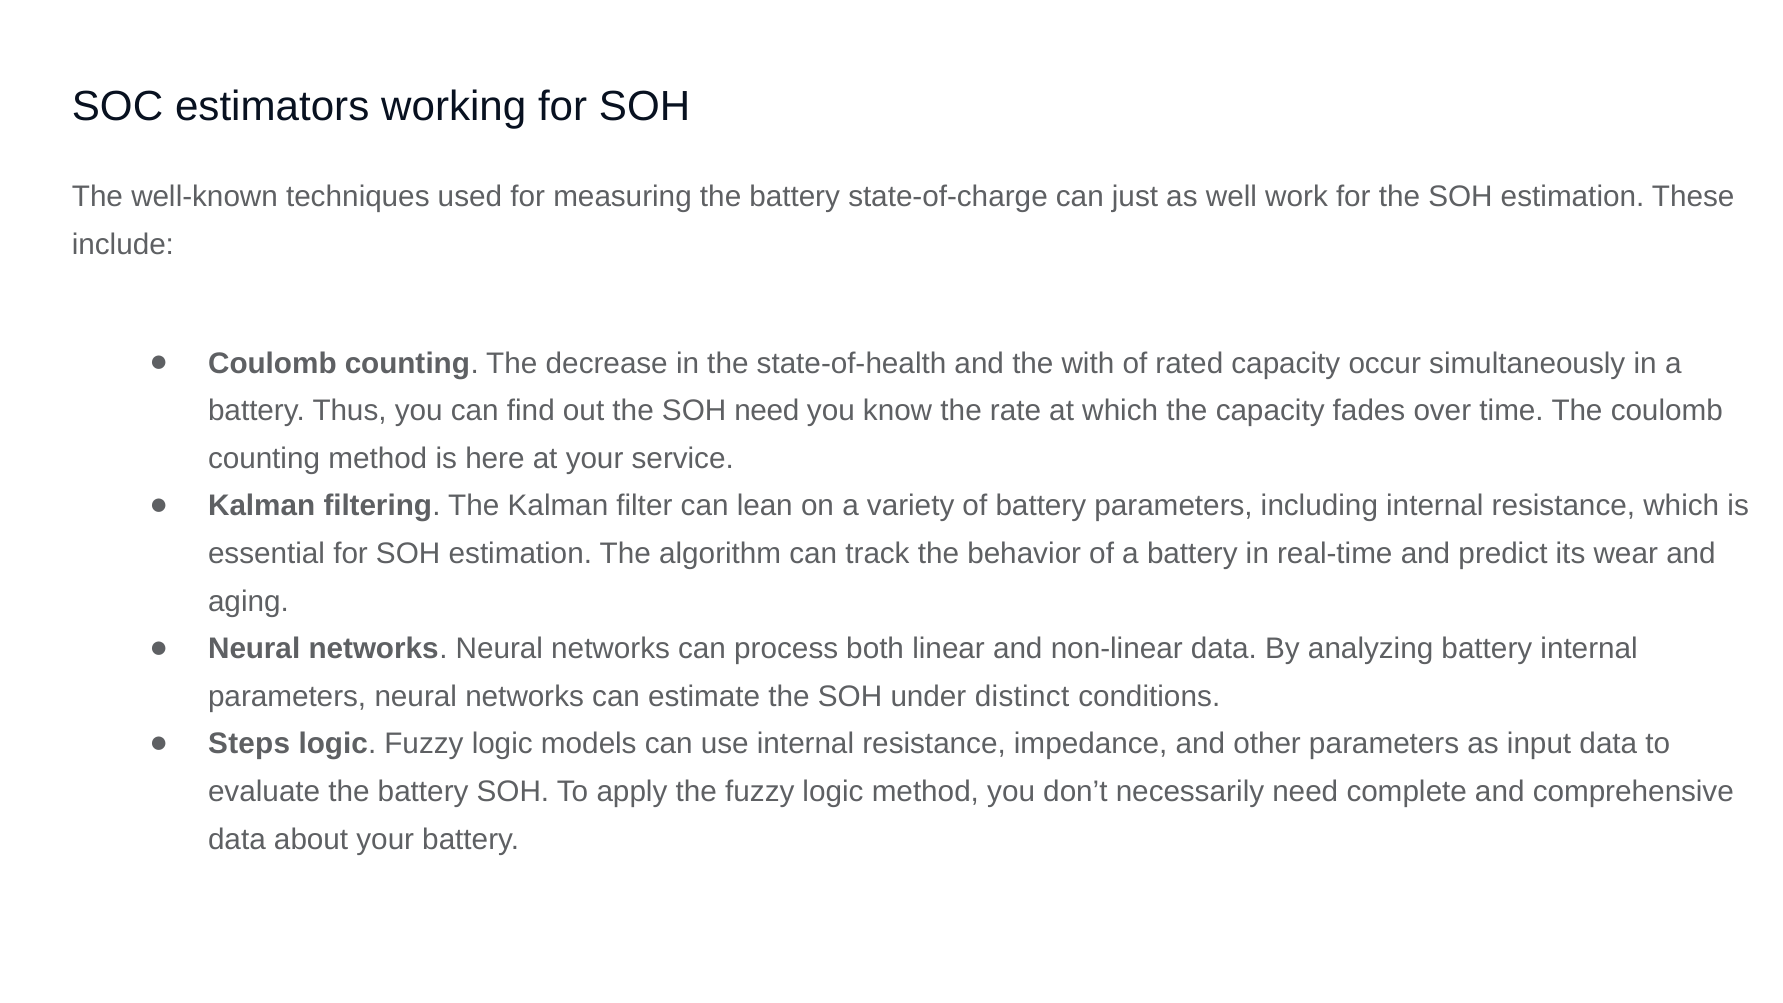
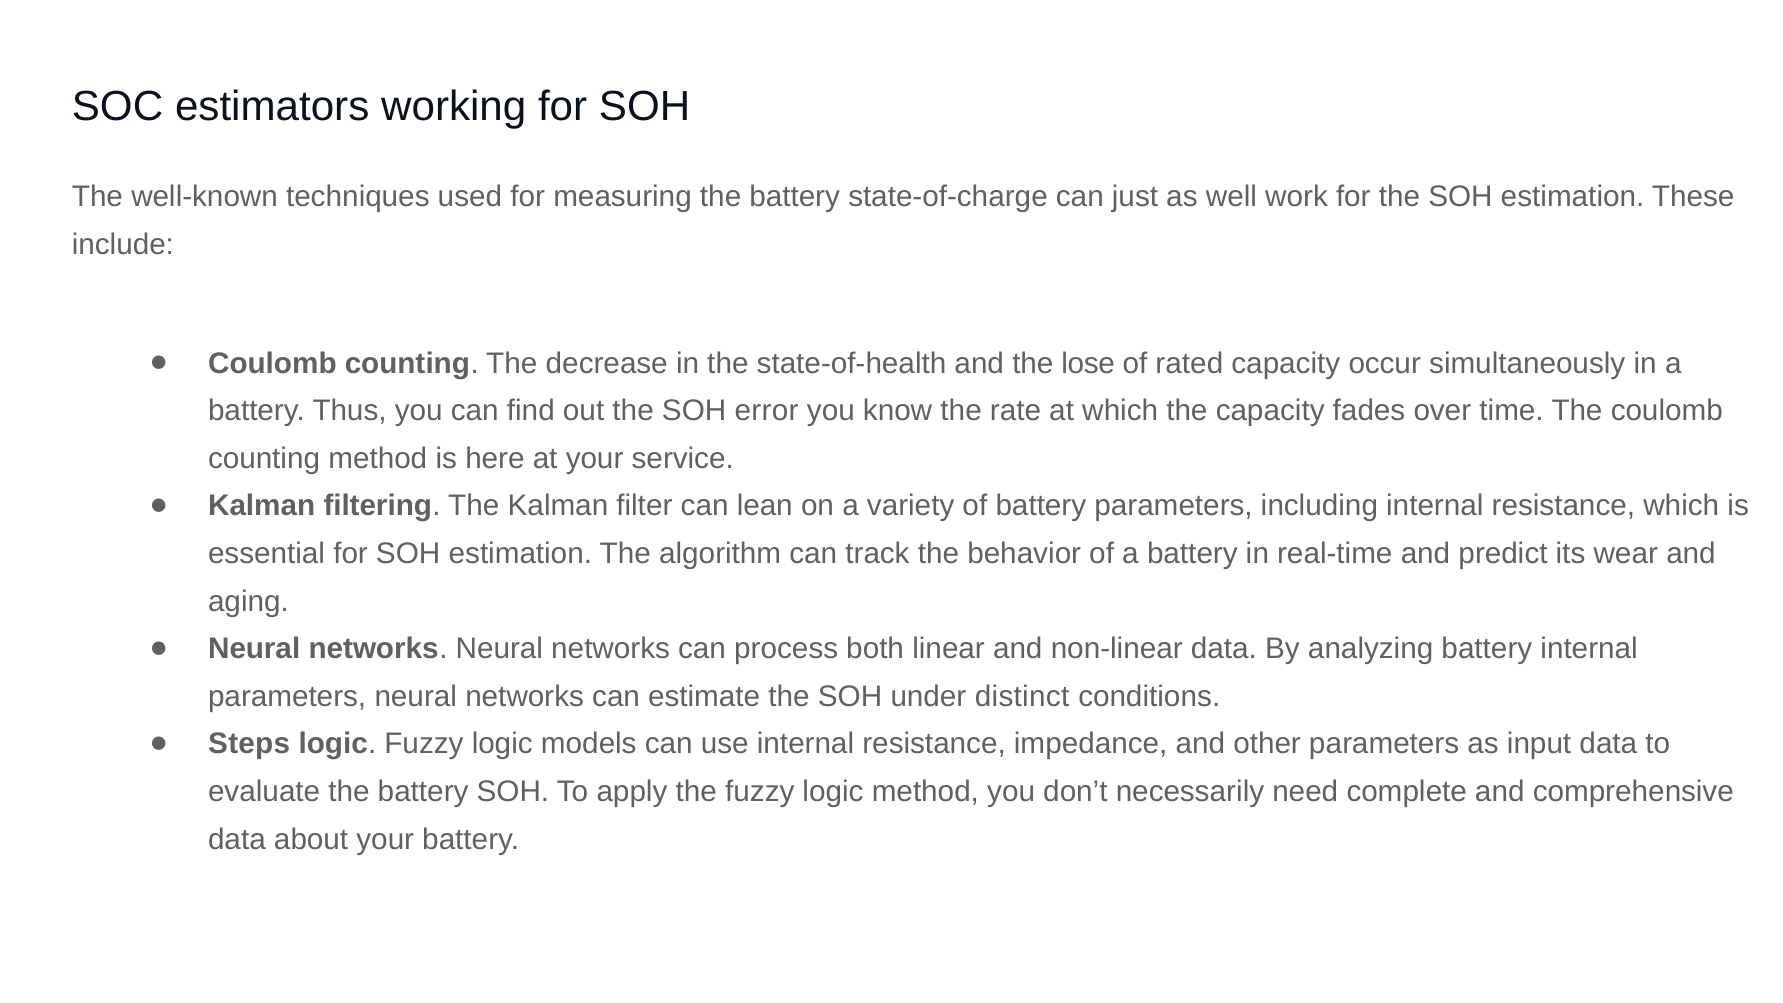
with: with -> lose (1088, 363)
SOH need: need -> error (767, 411)
